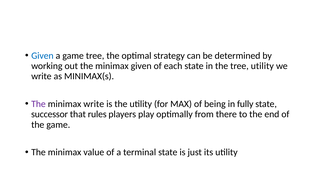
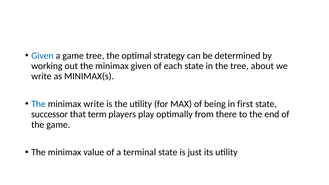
tree utility: utility -> about (262, 66)
The colour: purple -> blue (38, 104)
fully: fully -> first (245, 104)
rules: rules -> term (97, 114)
